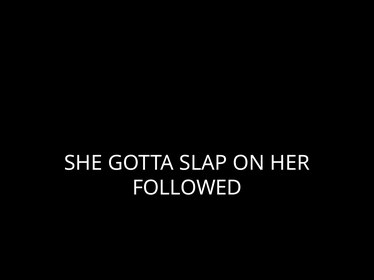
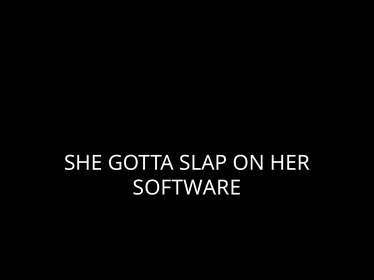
FOLLOWED: FOLLOWED -> SOFTWARE (187, 188)
